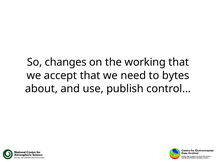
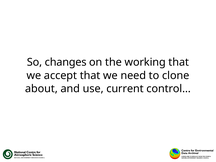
bytes: bytes -> clone (176, 75)
publish: publish -> current (125, 89)
